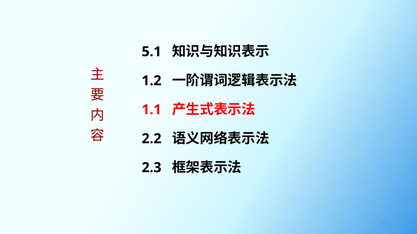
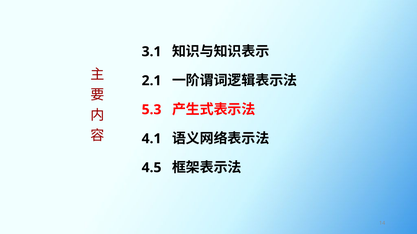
5.1: 5.1 -> 3.1 (152, 52)
1.2: 1.2 -> 2.1 (152, 81)
1.1: 1.1 -> 5.3 (152, 110)
2.2: 2.2 -> 4.1 (152, 139)
2.3: 2.3 -> 4.5 (152, 168)
